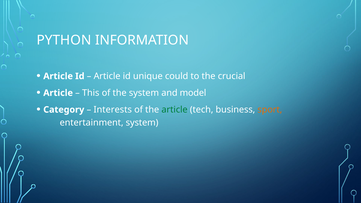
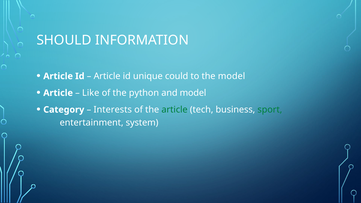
PYTHON: PYTHON -> SHOULD (64, 40)
the crucial: crucial -> model (232, 76)
This: This -> Like (91, 93)
the system: system -> python (144, 93)
sport colour: orange -> green (270, 110)
